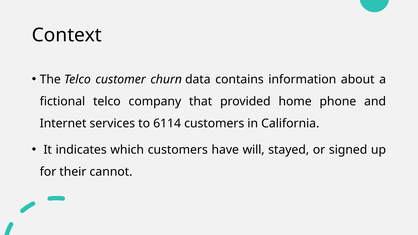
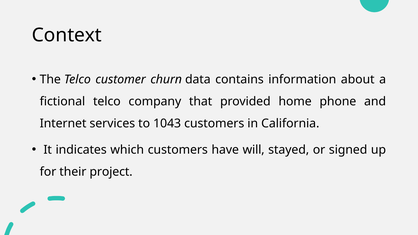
6114: 6114 -> 1043 (167, 124)
cannot: cannot -> project (111, 172)
